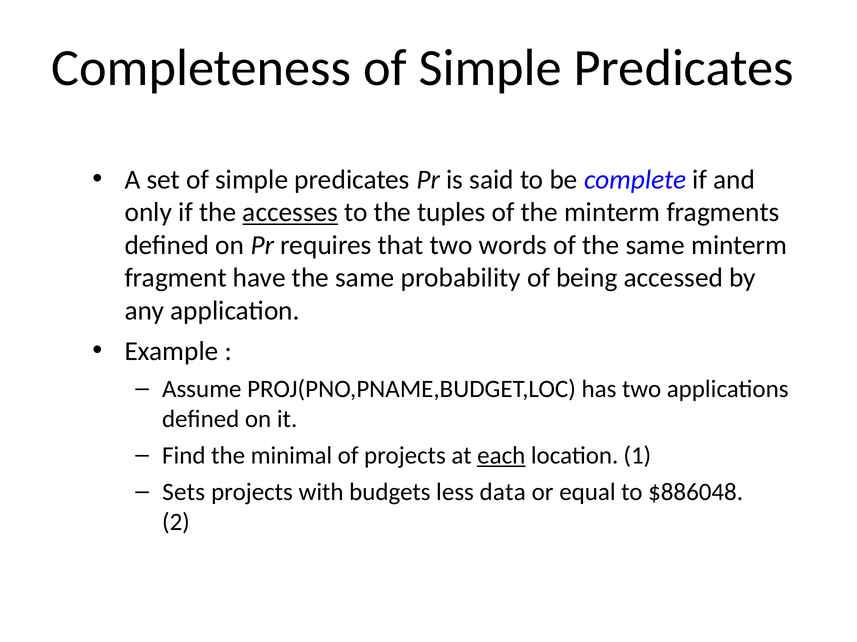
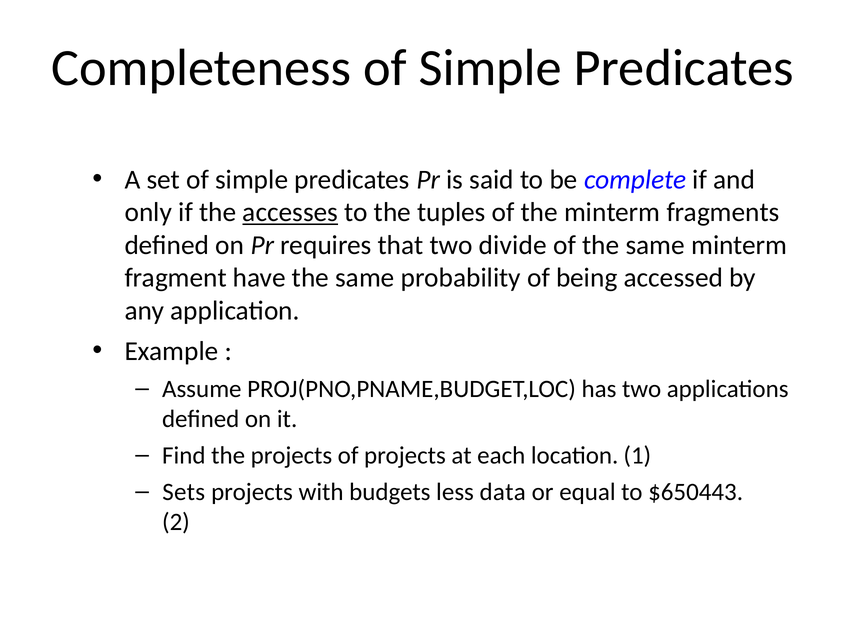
words: words -> divide (513, 245)
the minimal: minimal -> projects (291, 456)
each underline: present -> none (501, 456)
$886048: $886048 -> $650443 (696, 493)
